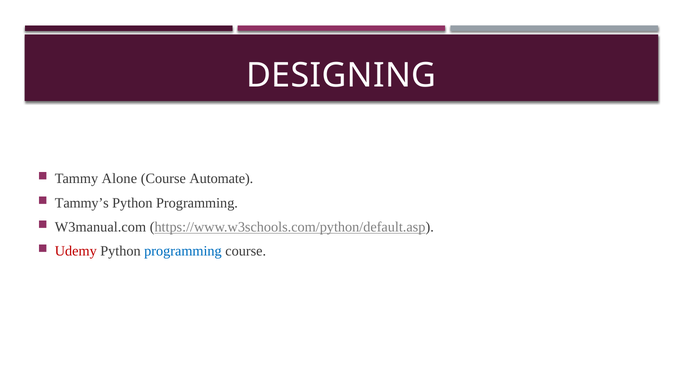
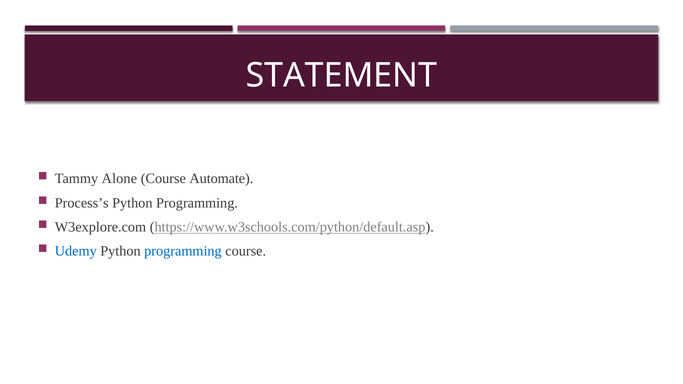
DESIGNING: DESIGNING -> STATEMENT (341, 75)
Tammy’s: Tammy’s -> Process’s (82, 203)
W3manual.com: W3manual.com -> W3explore.com (100, 227)
Udemy colour: red -> blue (76, 251)
